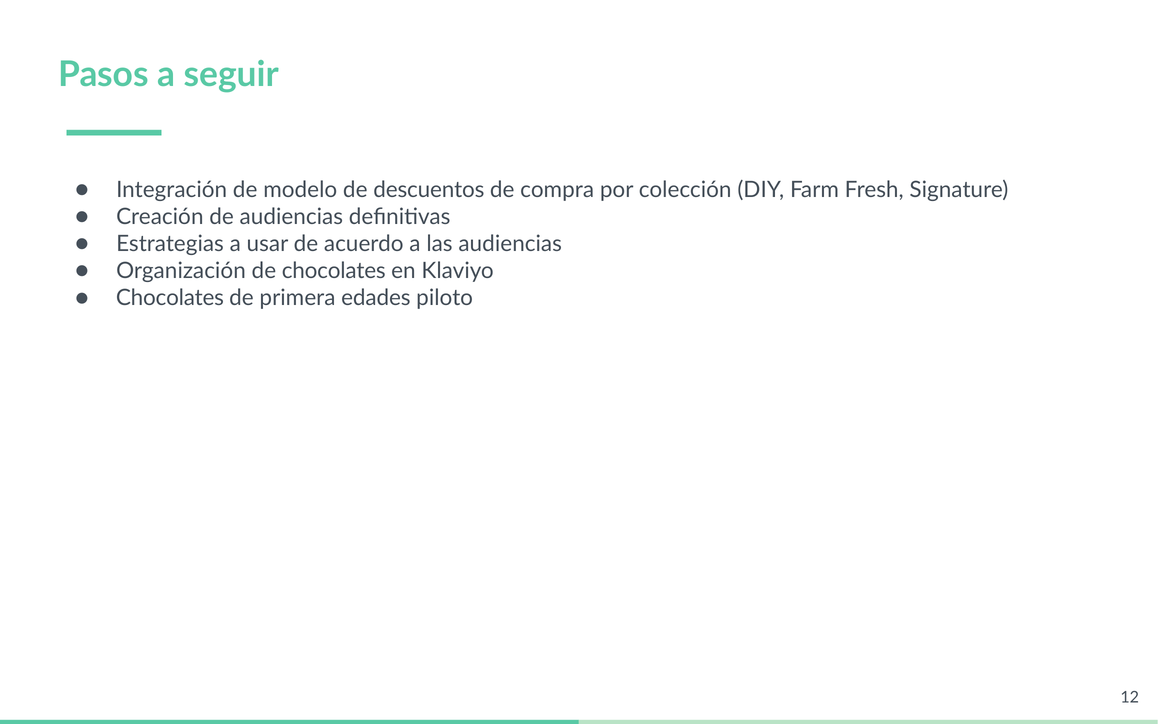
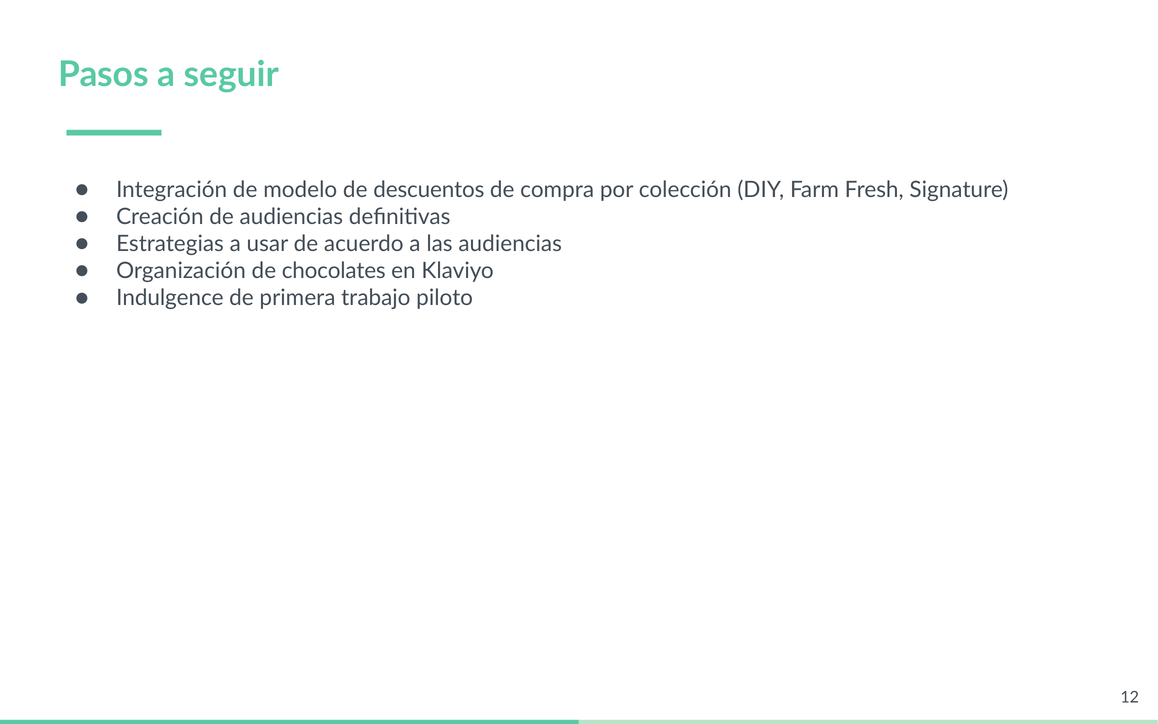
Chocolates: Chocolates -> Indulgence (170, 298)
edades: edades -> trabajo (376, 298)
